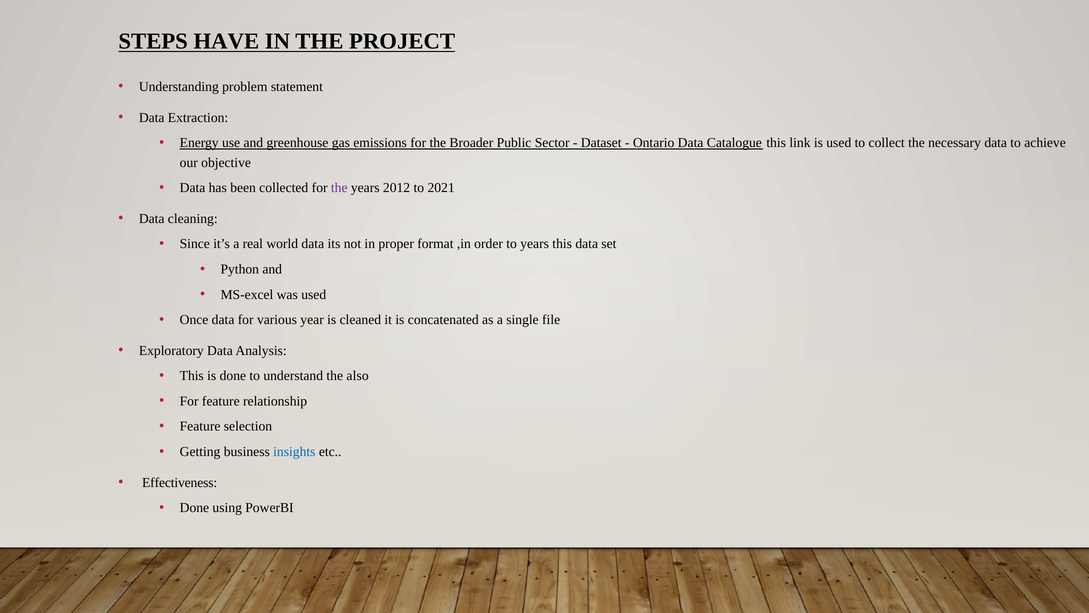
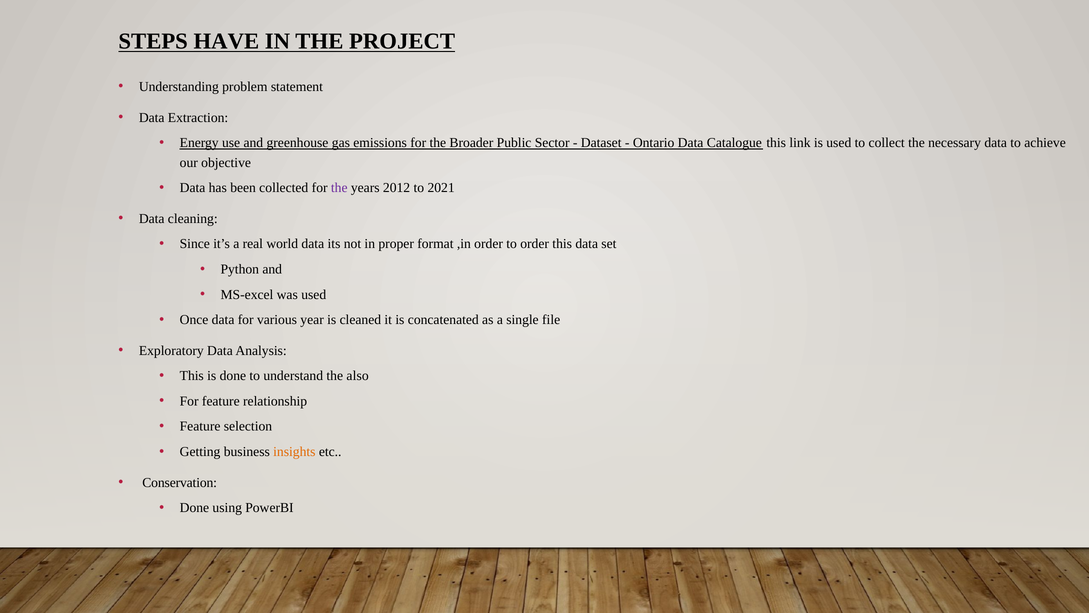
to years: years -> order (535, 244)
insights colour: blue -> orange (294, 451)
Effectiveness: Effectiveness -> Conservation (180, 482)
